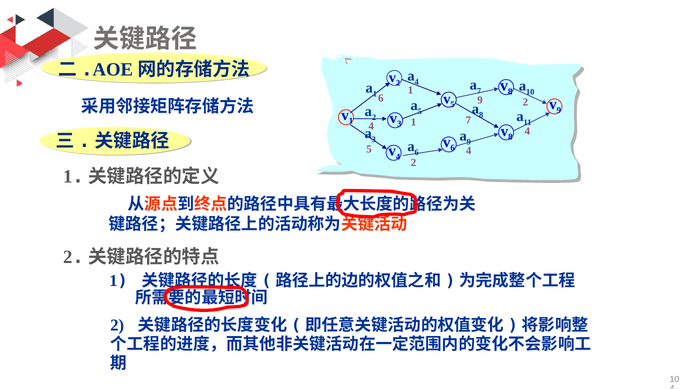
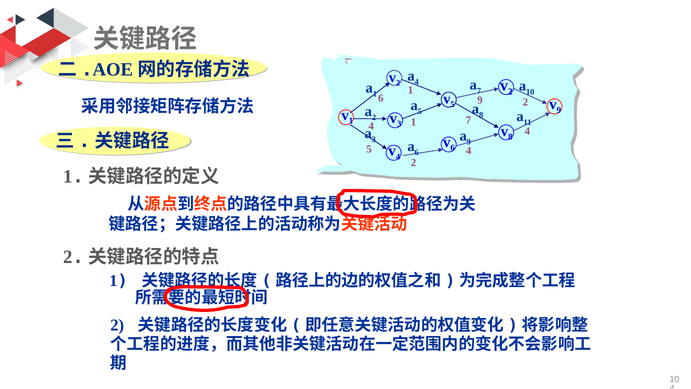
8: 8 -> 2 (510, 92)
